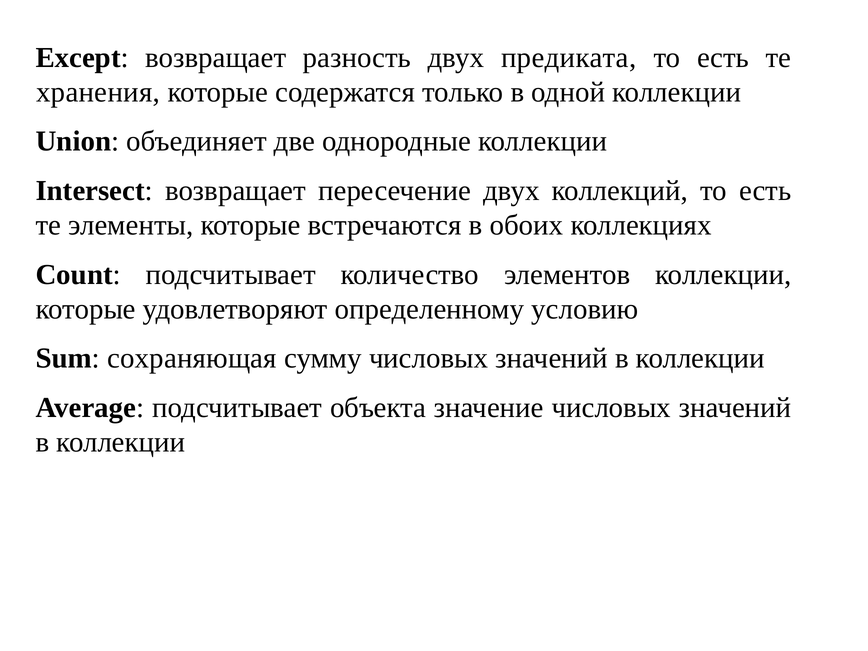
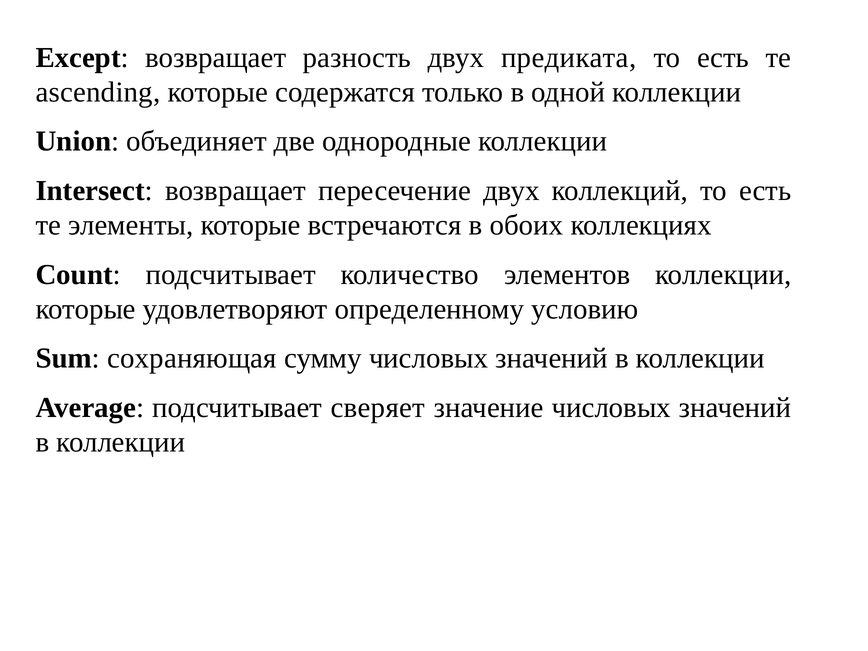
хранения: хранения -> ascending (98, 92)
объекта: объекта -> сверяет (378, 408)
